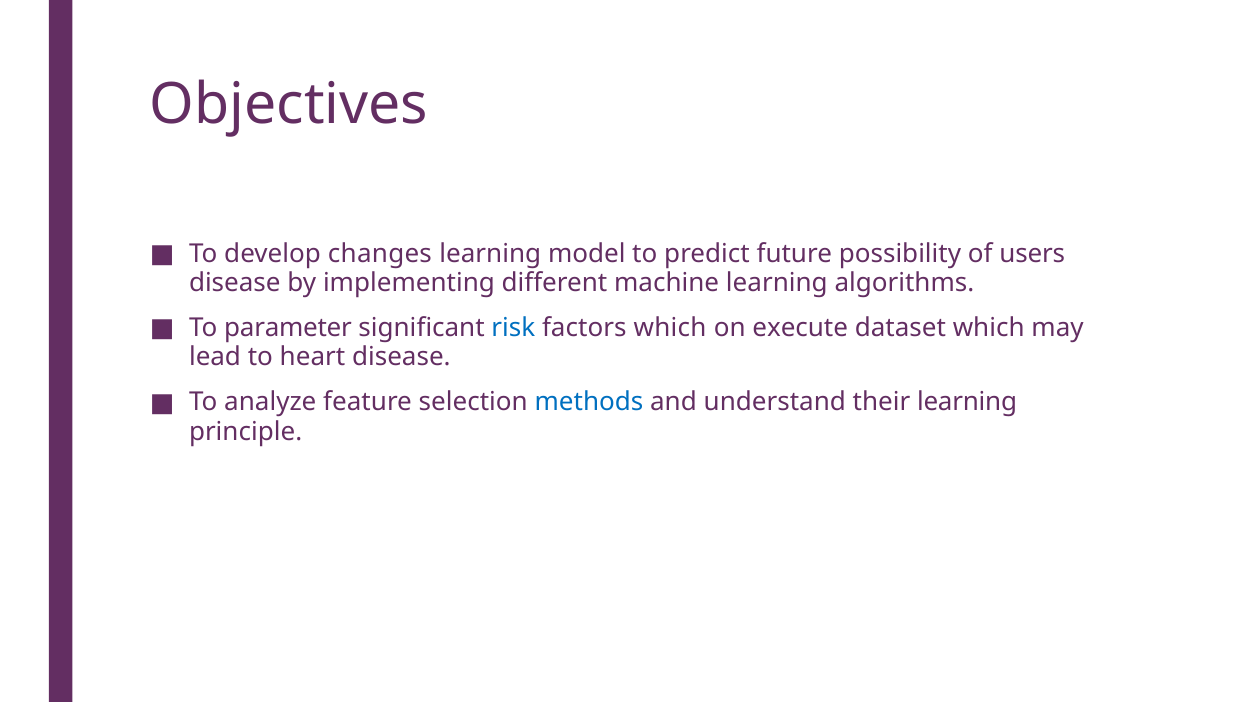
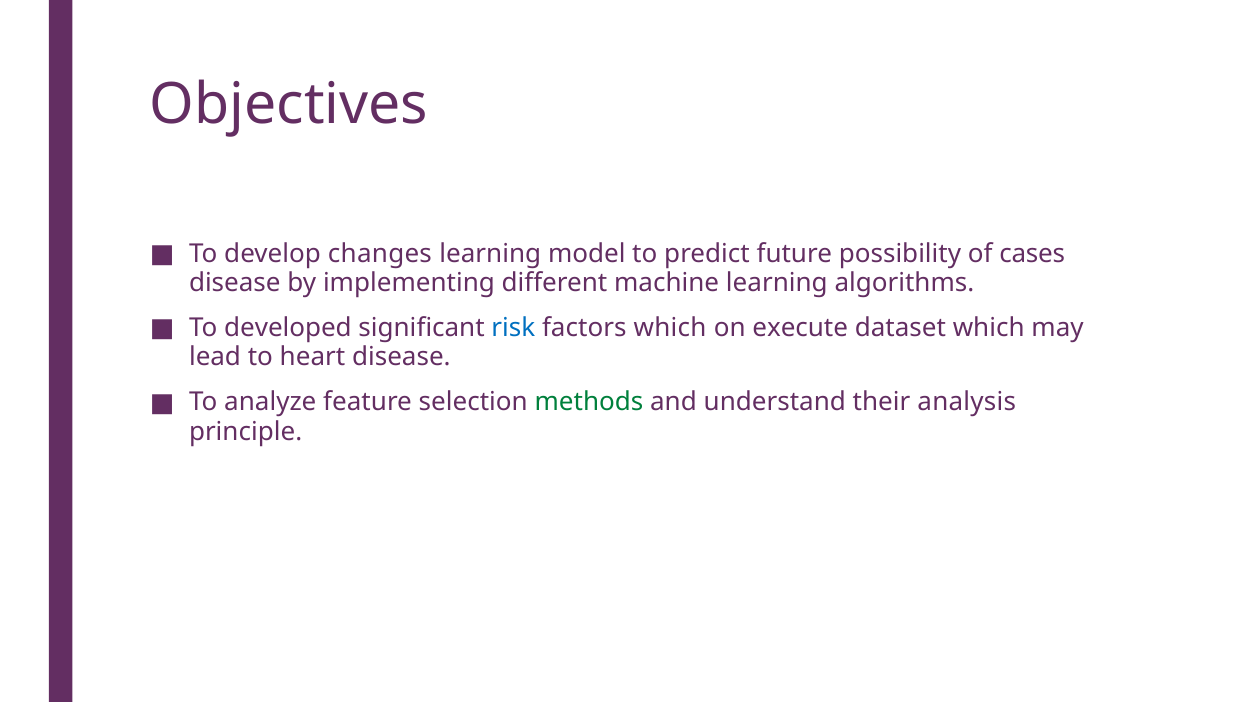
users: users -> cases (1032, 254)
parameter: parameter -> developed (288, 328)
methods colour: blue -> green (589, 402)
their learning: learning -> analysis (967, 402)
